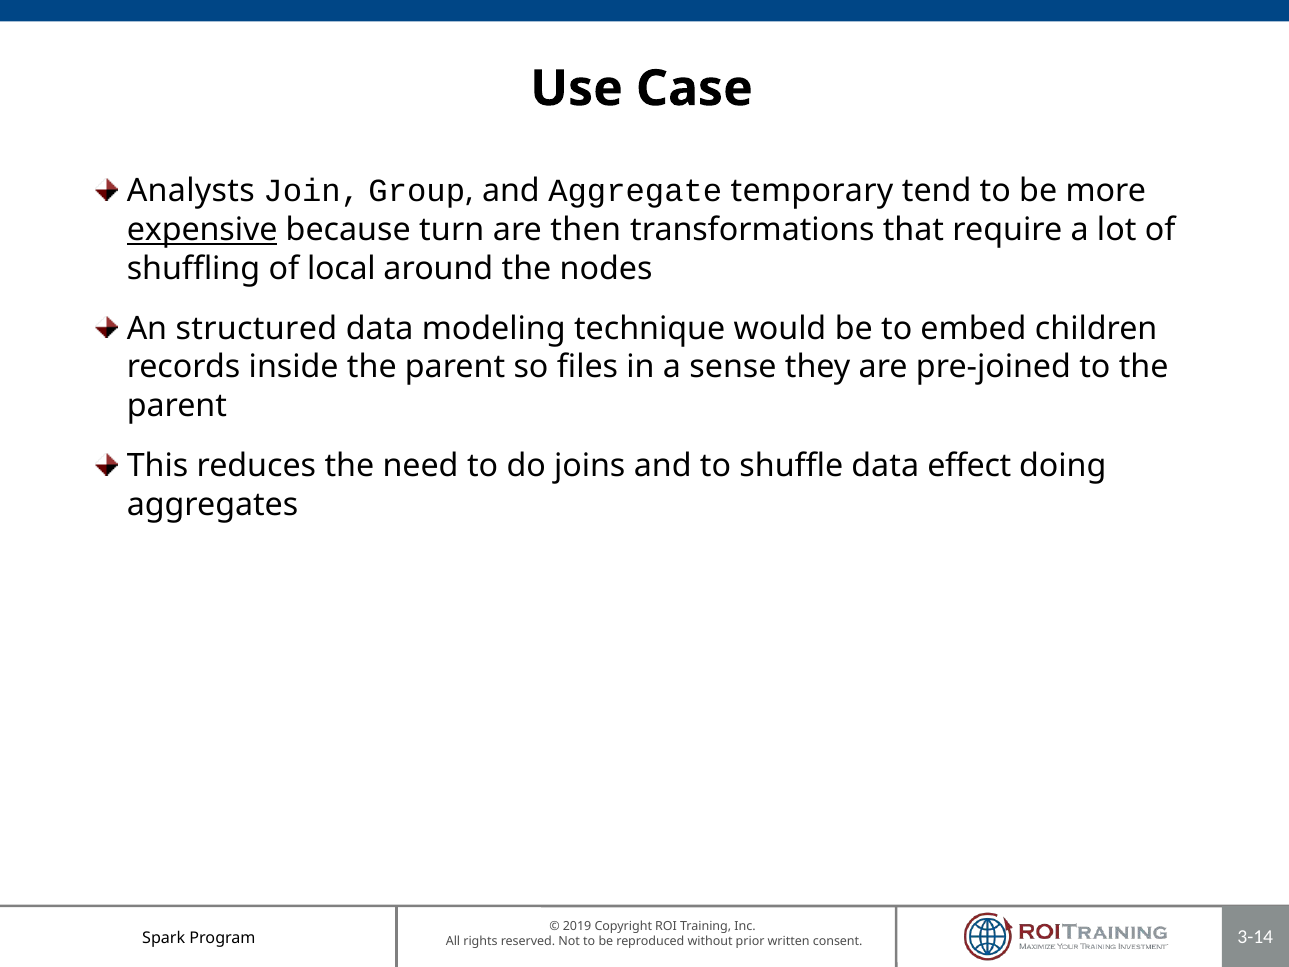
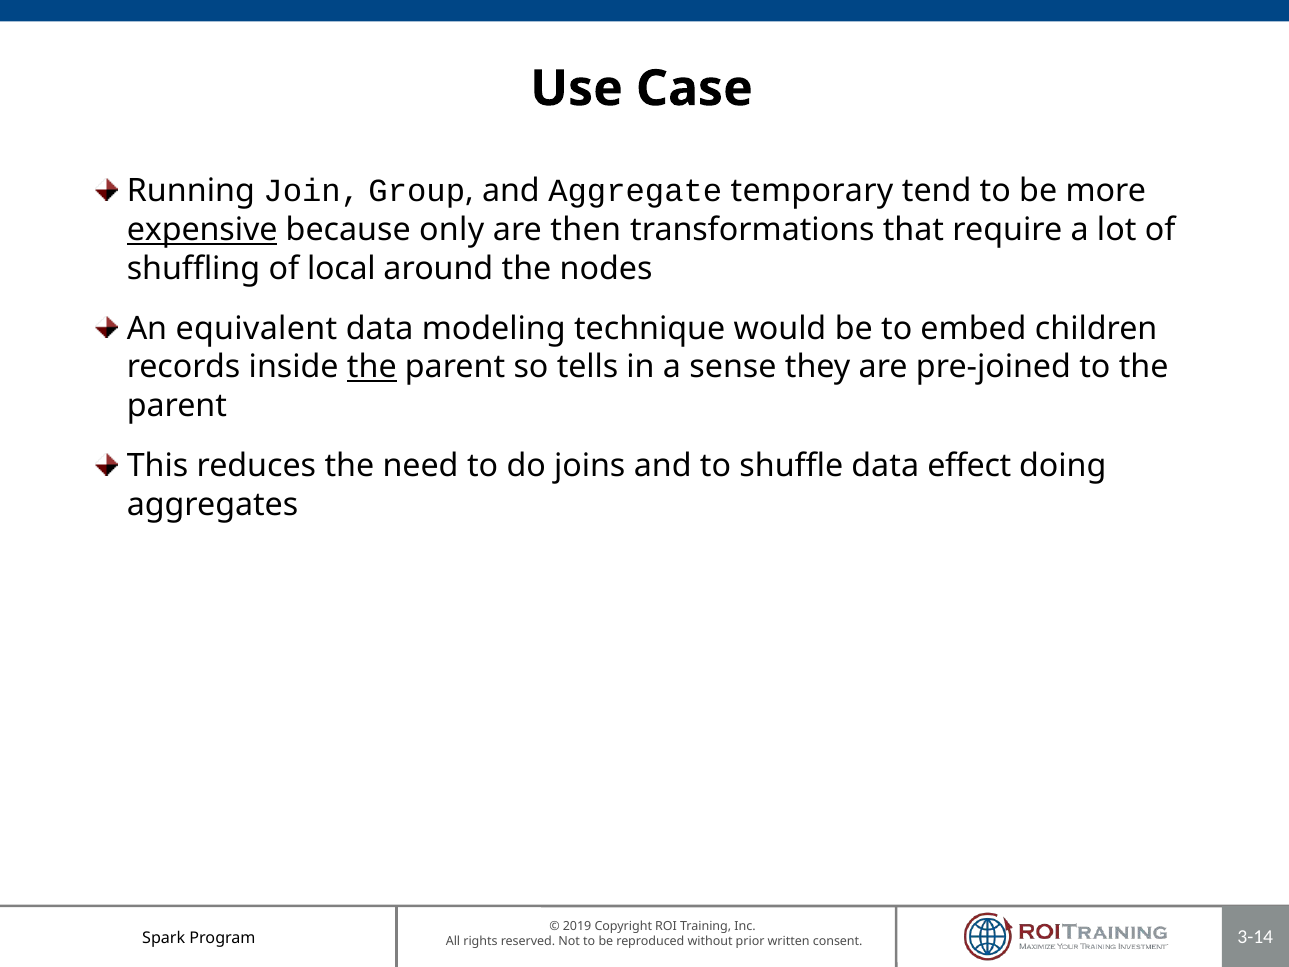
Analysts: Analysts -> Running (191, 191)
turn: turn -> only (452, 230)
structured: structured -> equivalent (256, 329)
the underline: none -> present (372, 367)
files: files -> tells (588, 367)
